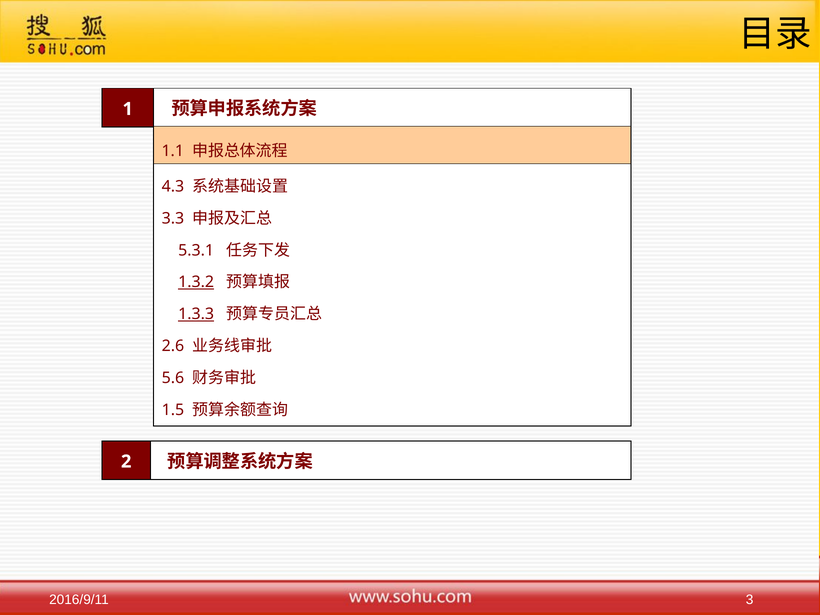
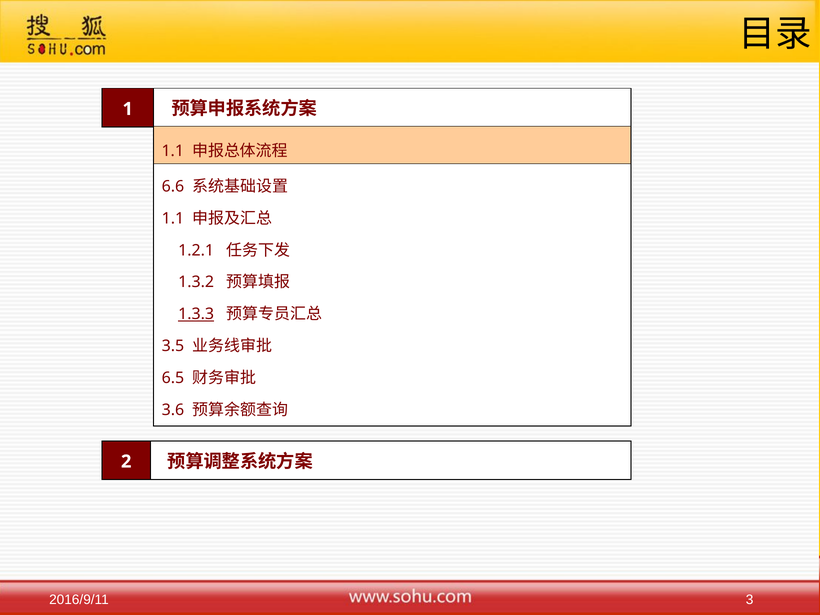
4.3: 4.3 -> 6.6 (173, 187)
3.3: 3.3 -> 1.1 (173, 218)
5.3.1: 5.3.1 -> 1.2.1 (196, 250)
1.3.2 underline: present -> none (196, 282)
2.6: 2.6 -> 3.5 (173, 346)
5.6: 5.6 -> 6.5 (173, 378)
1.5: 1.5 -> 3.6 (173, 410)
